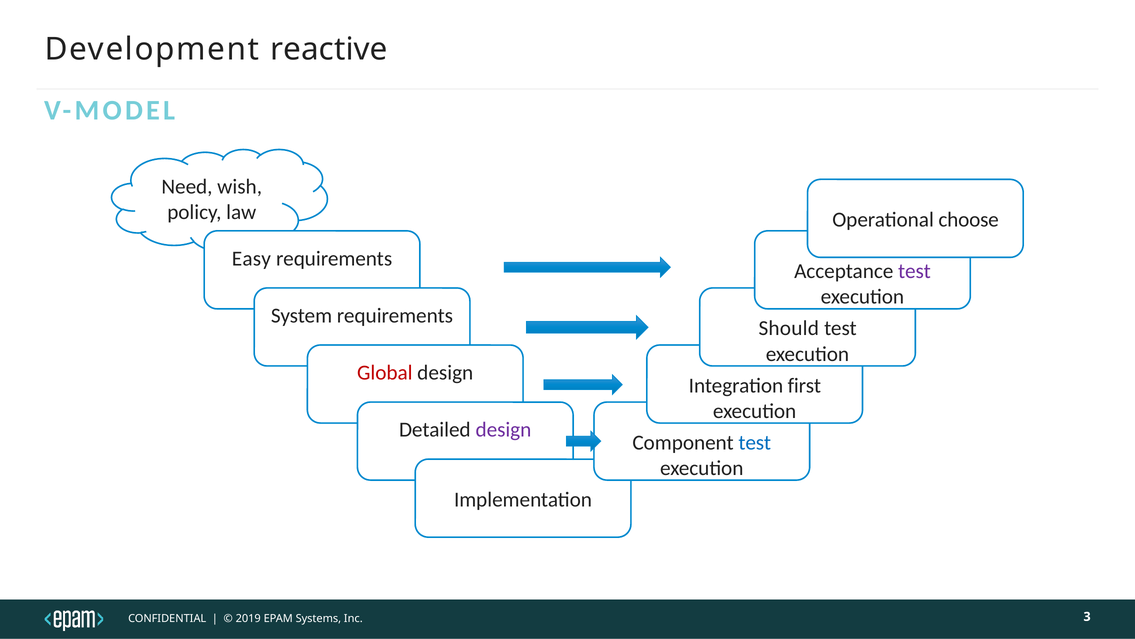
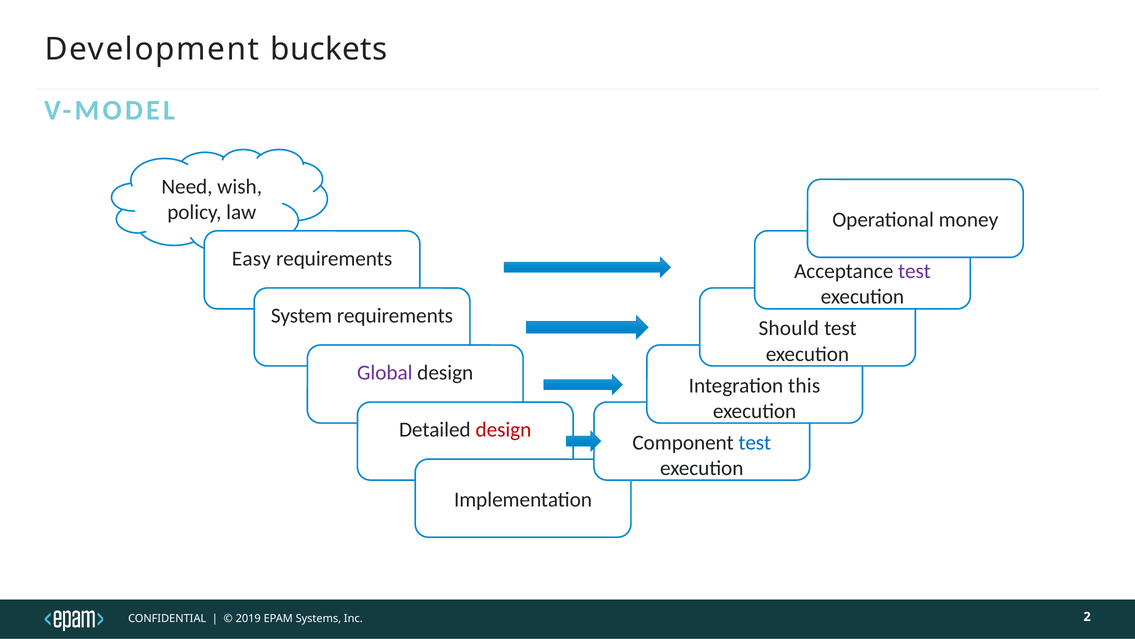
reactive: reactive -> buckets (329, 49)
choose: choose -> money (969, 220)
Global colour: red -> purple (385, 372)
first: first -> this (804, 385)
design colour: purple -> red (503, 429)
3: 3 -> 2 (1087, 616)
